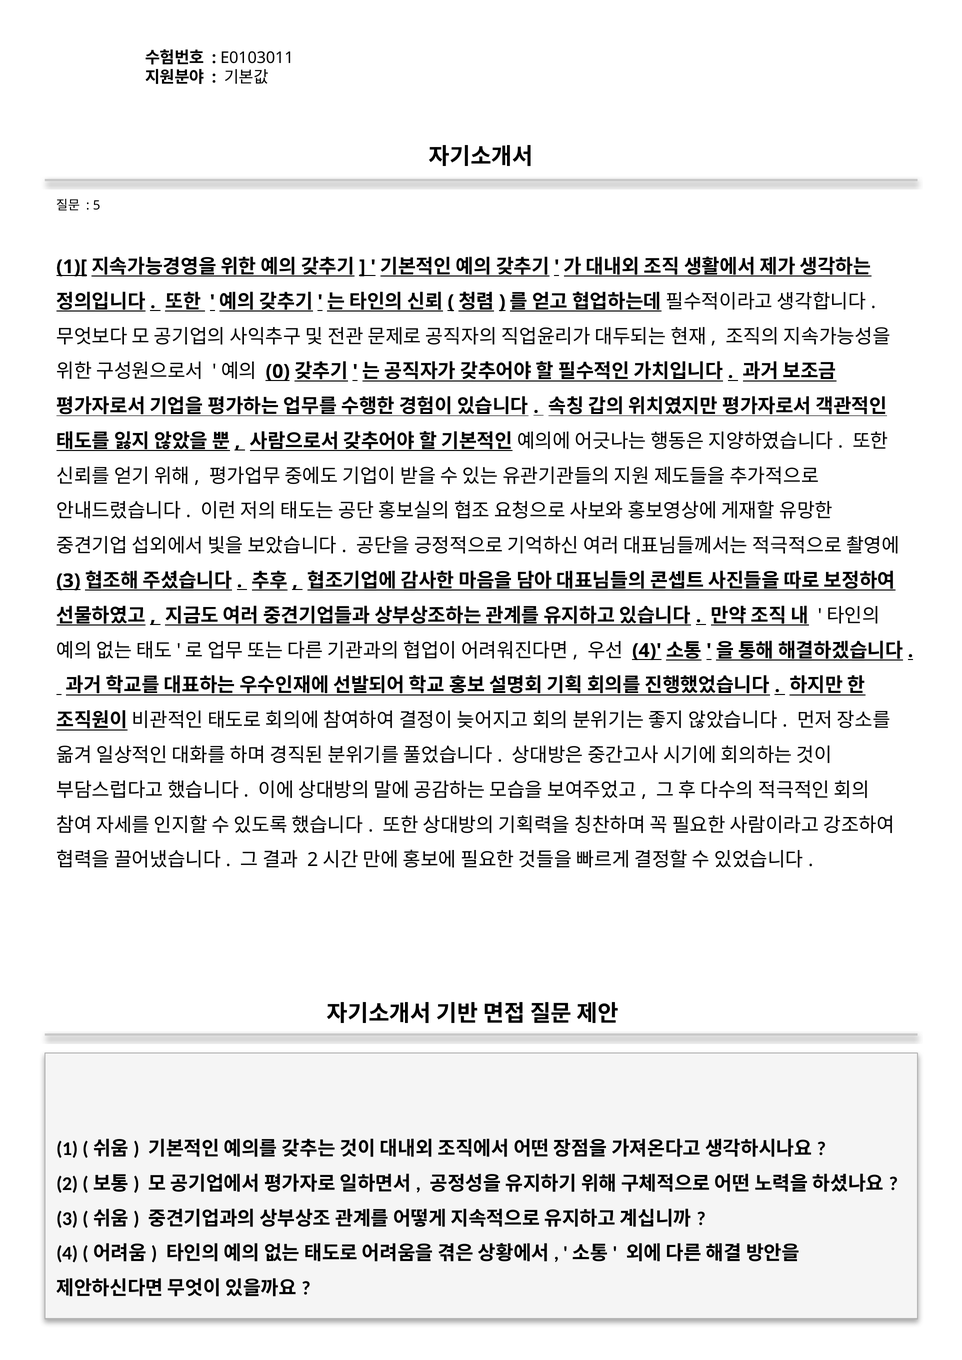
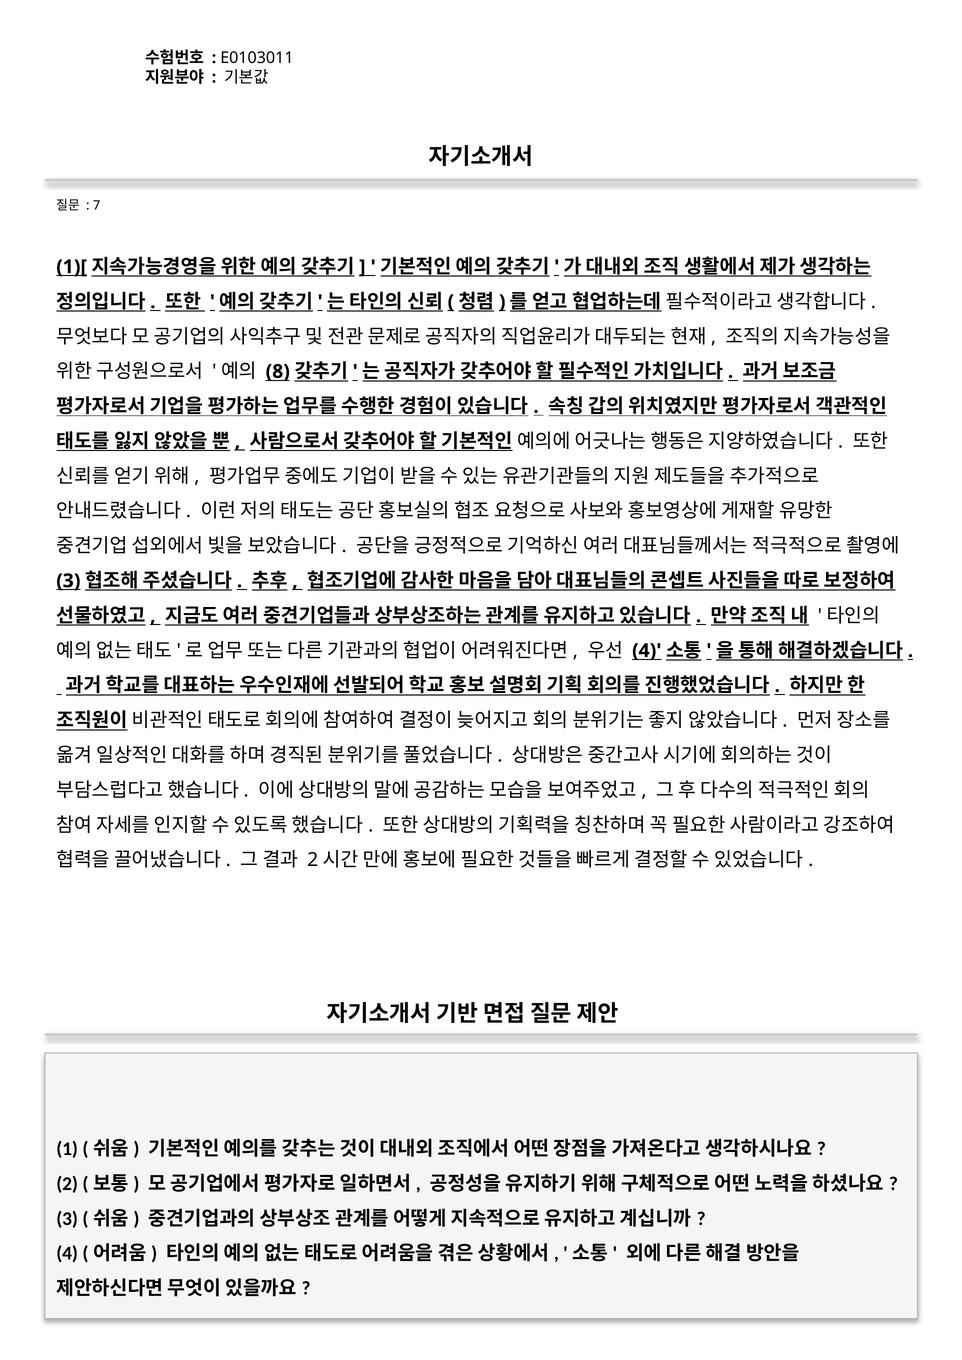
5: 5 -> 7 (97, 205)
0: 0 -> 8 (278, 372)
